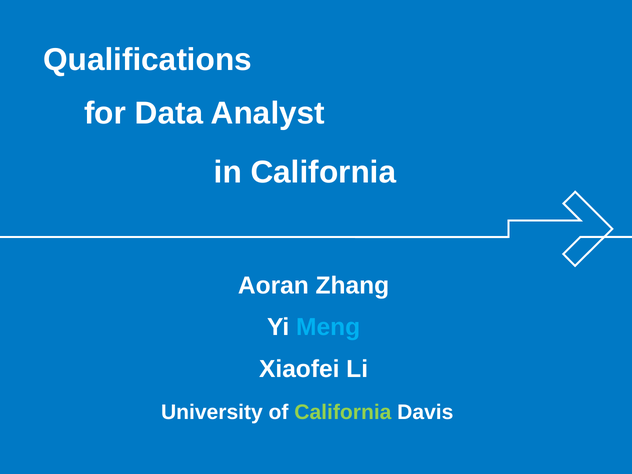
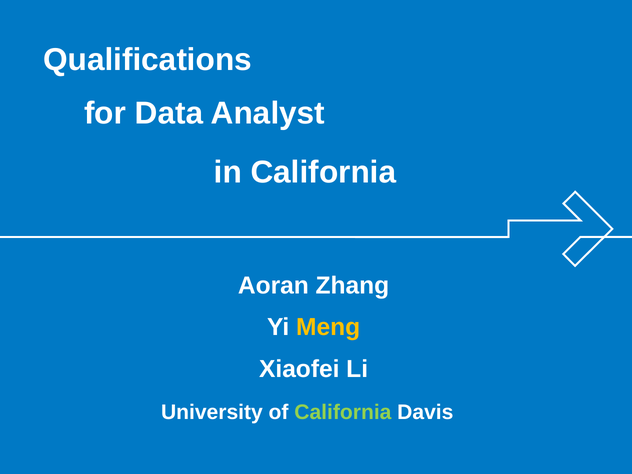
Meng colour: light blue -> yellow (328, 327)
